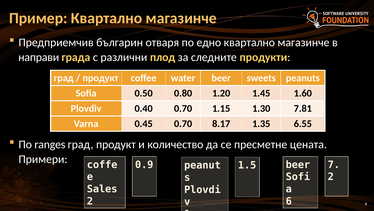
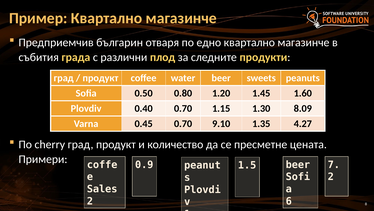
направи: направи -> събития (39, 57)
7.81: 7.81 -> 8.09 (303, 108)
8.17: 8.17 -> 9.10 (221, 123)
6.55: 6.55 -> 4.27 (303, 123)
ranges: ranges -> cherry (50, 144)
